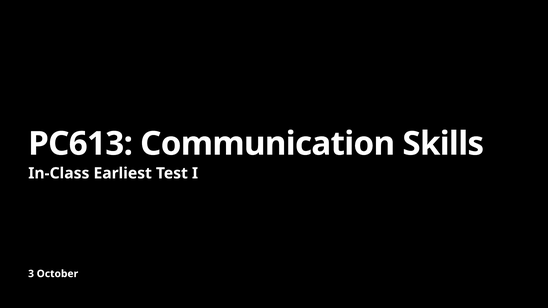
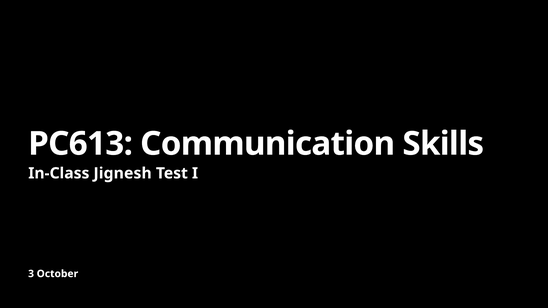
Earliest: Earliest -> Jignesh (123, 173)
